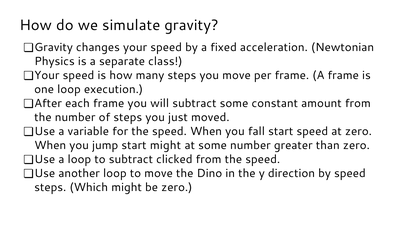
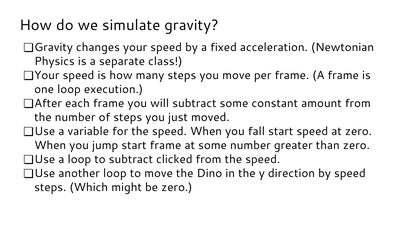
start might: might -> frame (165, 145)
